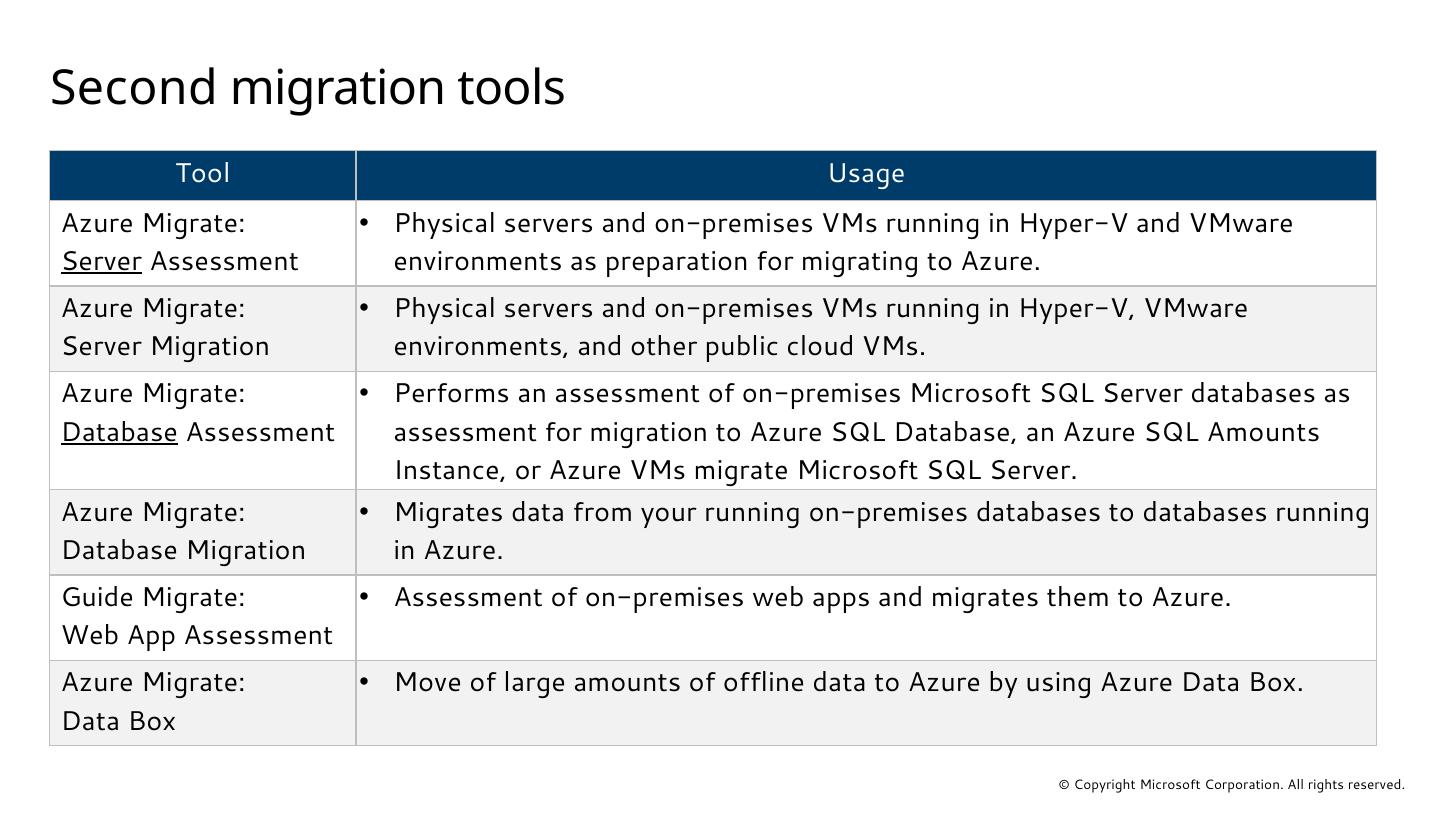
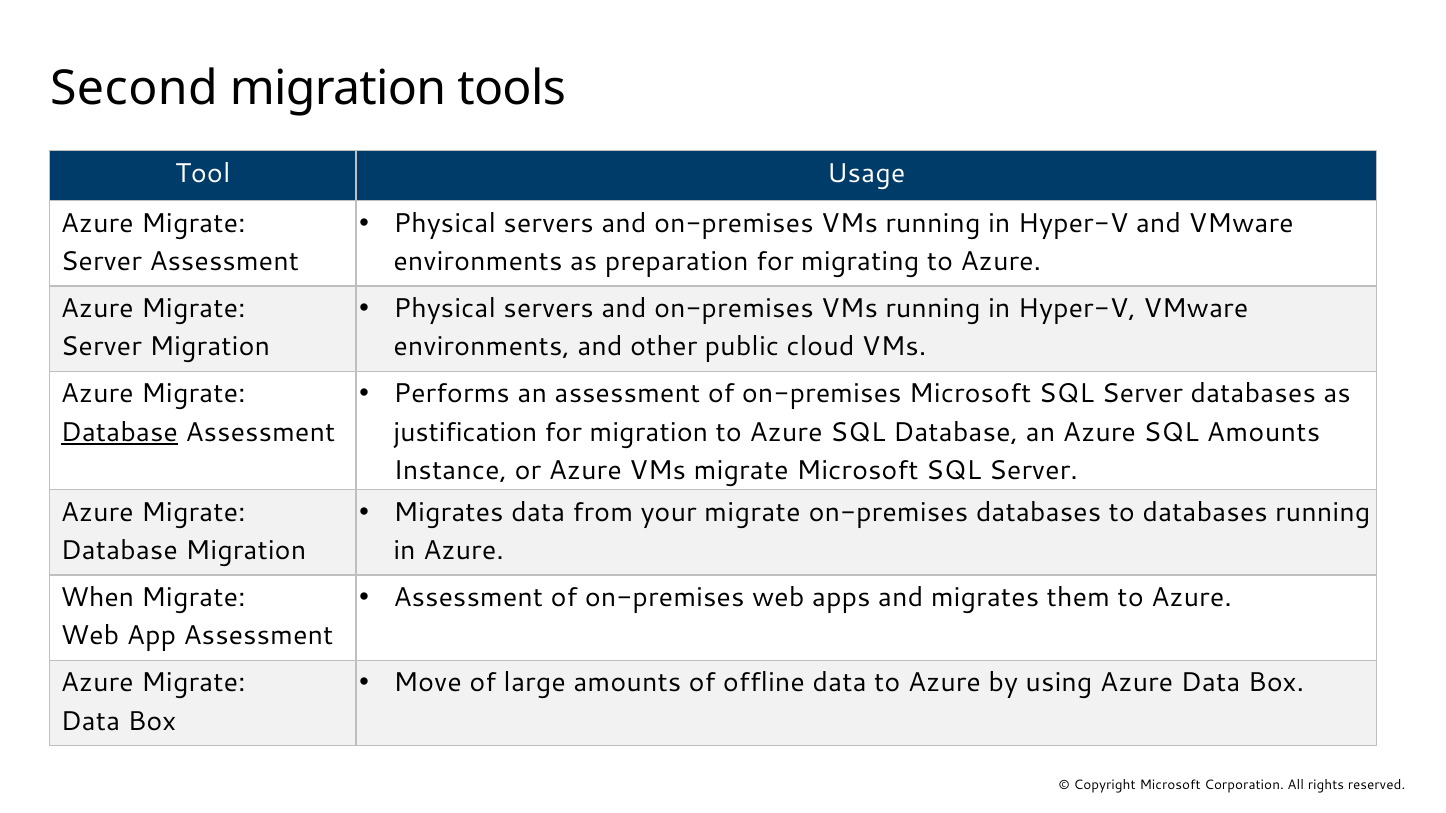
Server underline: present -> none (101, 262)
assessment: assessment -> justification (465, 432)
your running: running -> migrate (753, 512)
Guide: Guide -> When (97, 598)
